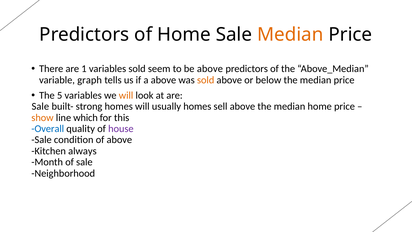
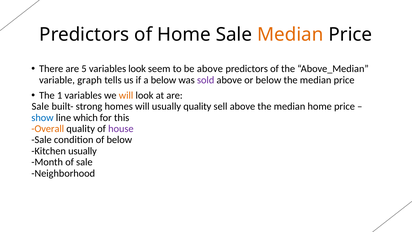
1: 1 -> 5 (84, 69)
variables sold: sold -> look (137, 69)
a above: above -> below (164, 80)
sold colour: orange -> purple (206, 80)
5: 5 -> 1 (60, 95)
usually homes: homes -> quality (197, 106)
show colour: orange -> blue (42, 118)
Overall colour: blue -> orange (48, 129)
of above: above -> below (119, 140)
Kitchen always: always -> usually (83, 151)
